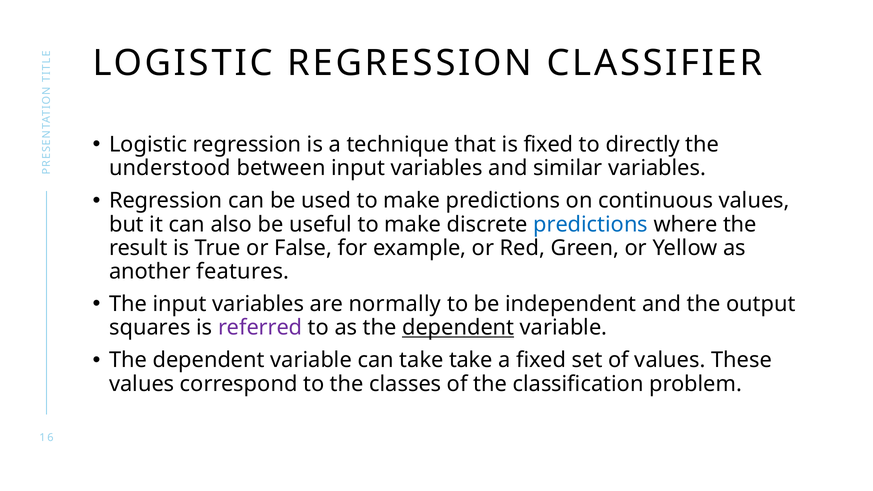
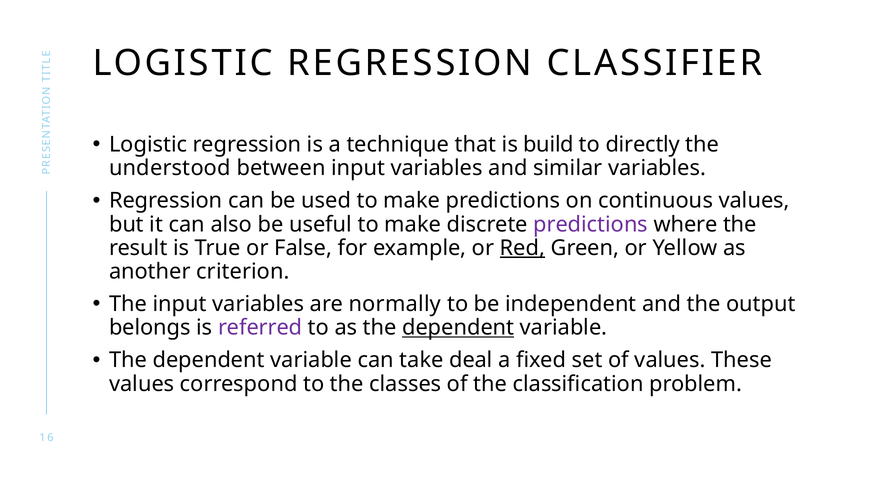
is fixed: fixed -> build (549, 145)
predictions colour: blue -> purple (591, 224)
Red underline: none -> present (522, 248)
features: features -> criterion (243, 271)
squares: squares -> belongs (150, 328)
take take: take -> deal (471, 360)
